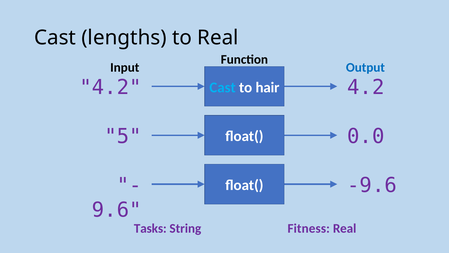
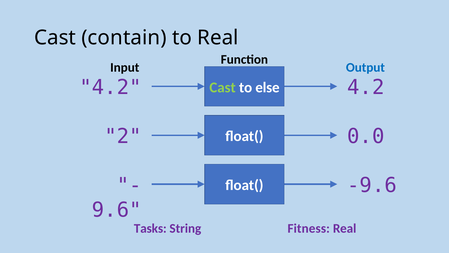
lengths: lengths -> contain (124, 38)
Cast colour: light blue -> light green (223, 87)
hair: hair -> else (267, 87)
5: 5 -> 2 (123, 136)
